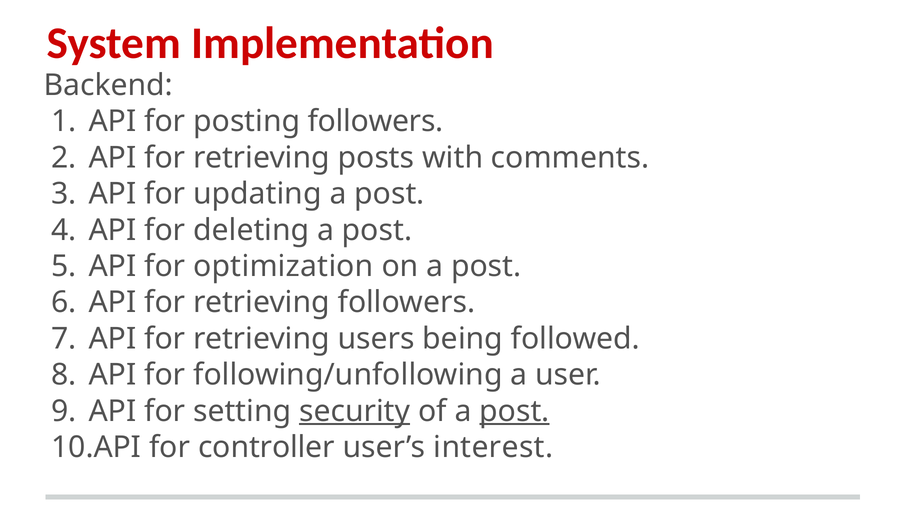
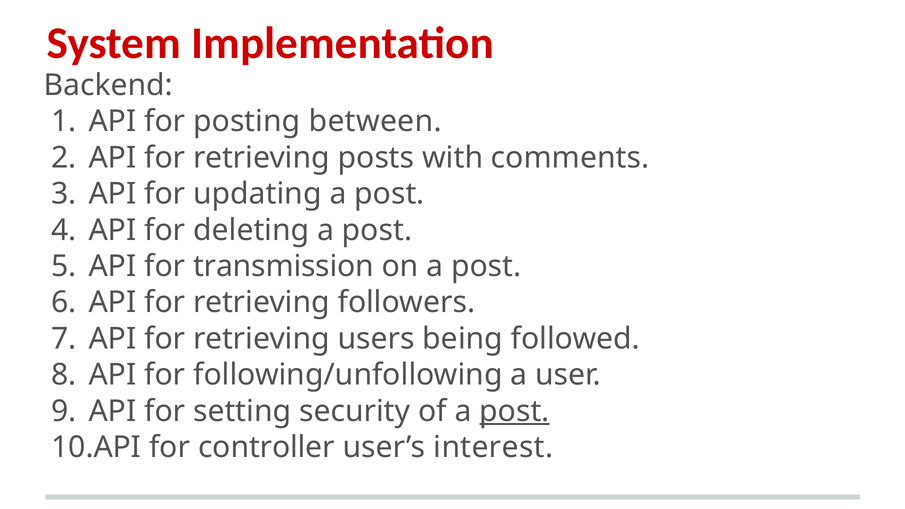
posting followers: followers -> between (375, 122)
optimization: optimization -> transmission (284, 266)
security underline: present -> none (355, 411)
